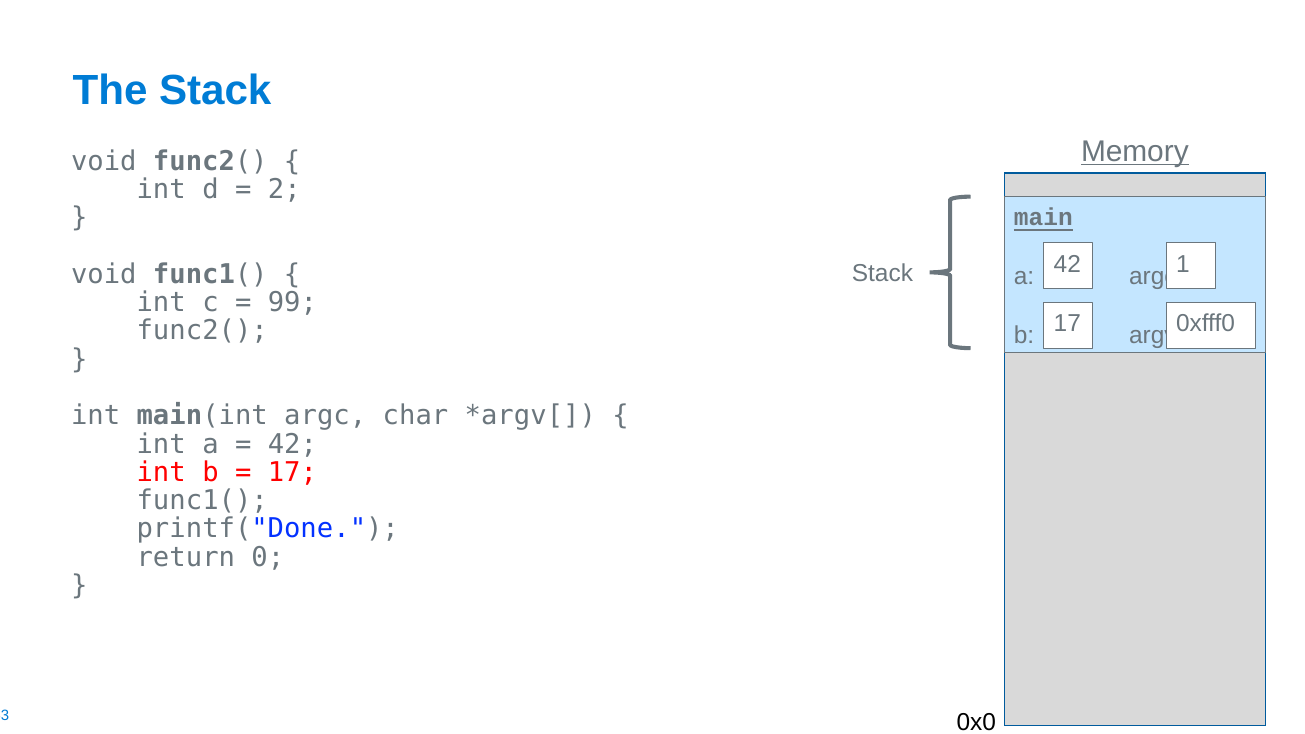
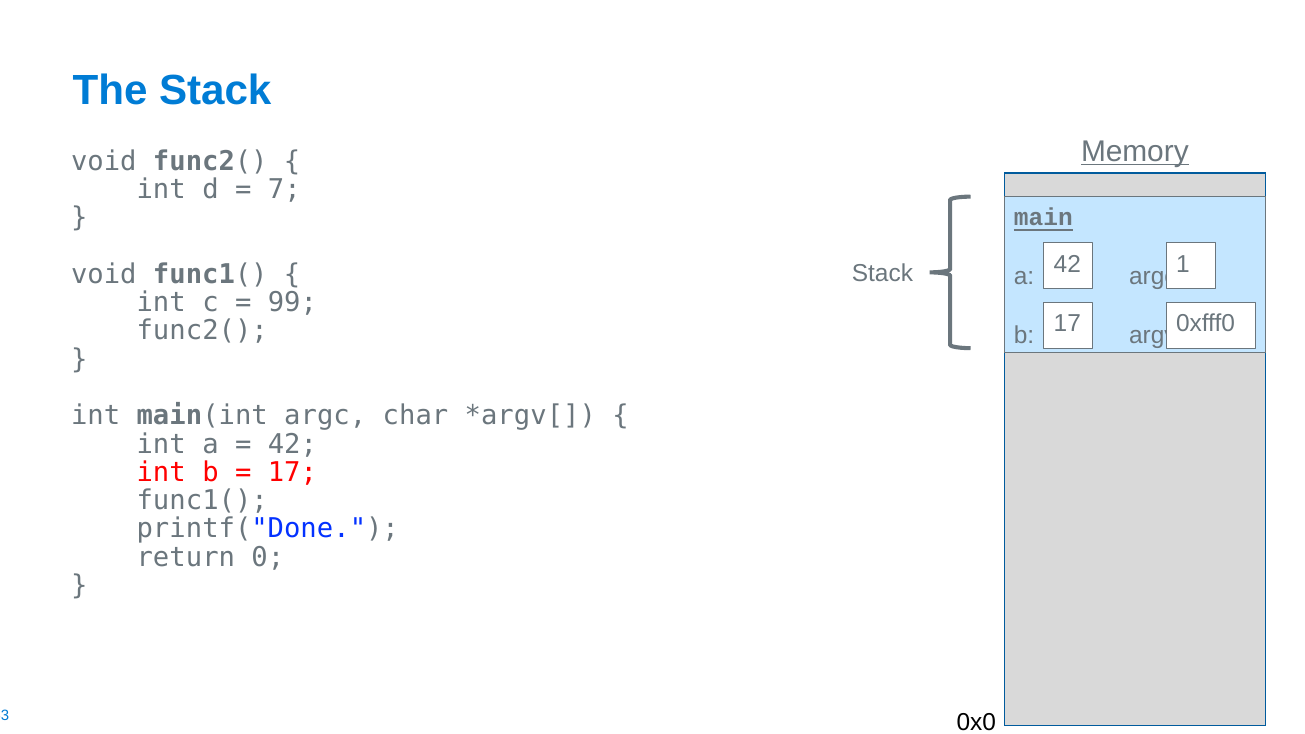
2: 2 -> 7 (284, 190)
